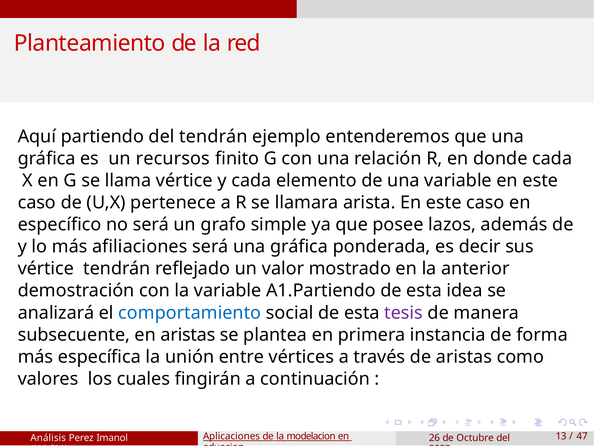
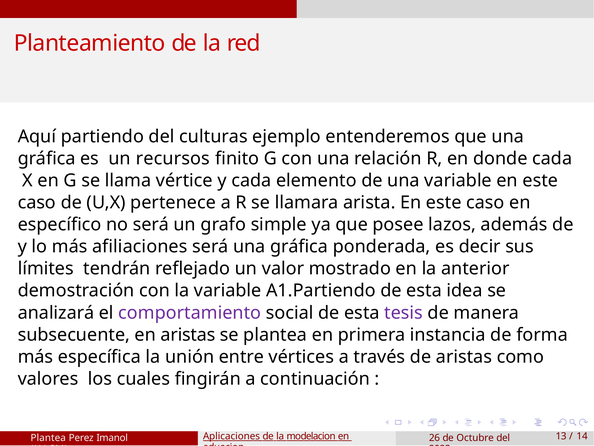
del tendrán: tendrán -> culturas (214, 136)
vértice: vértice -> límites (46, 269)
comportamiento colour: blue -> purple (190, 313)
47: 47 -> 14 (582, 436)
Análisis: Análisis -> Plantea (48, 438)
